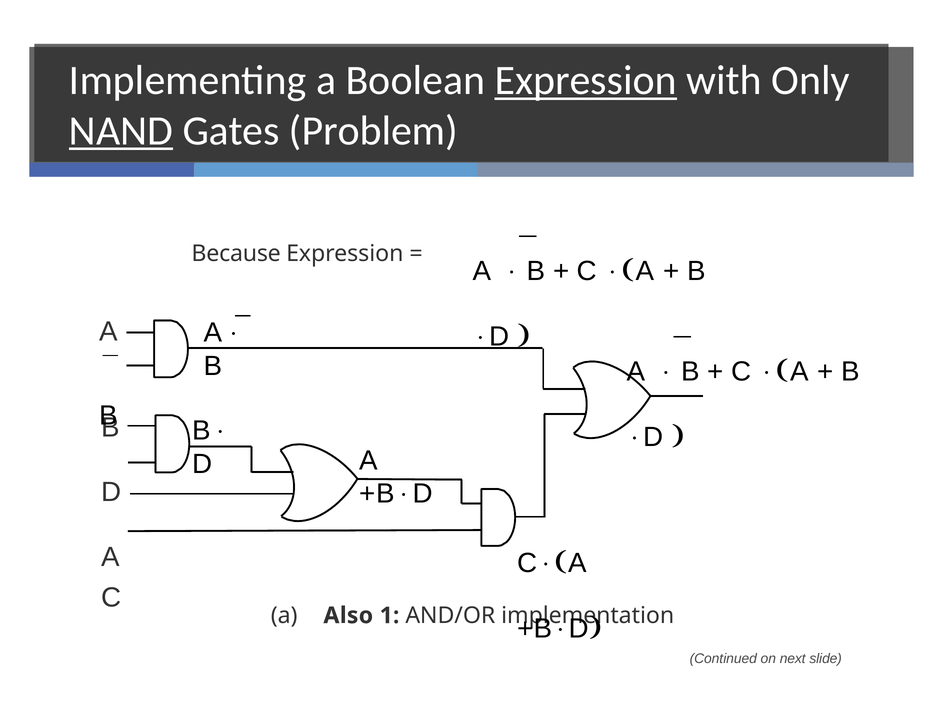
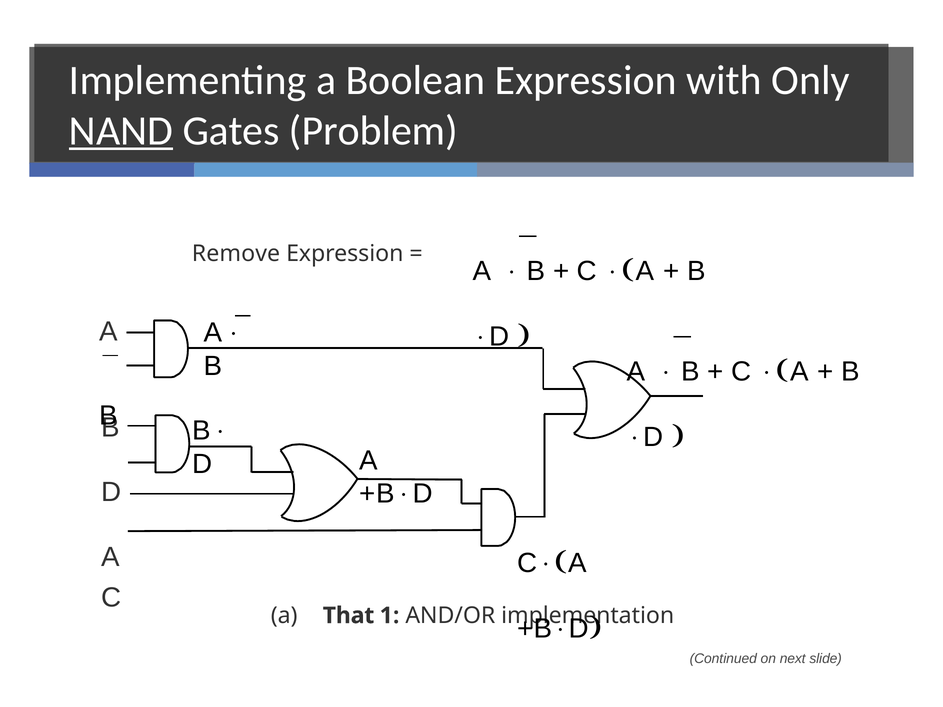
Expression underline: present -> none (586, 81)
Because: Because -> Remove (236, 254)
Also: Also -> That (349, 616)
